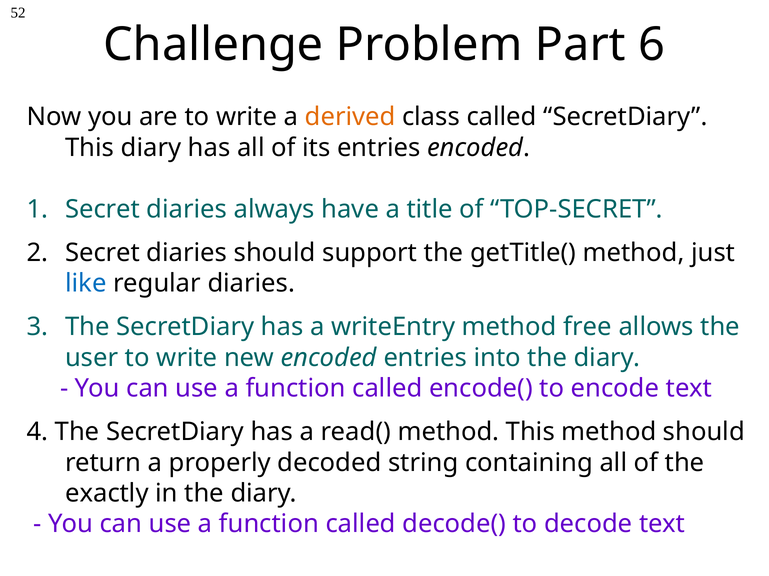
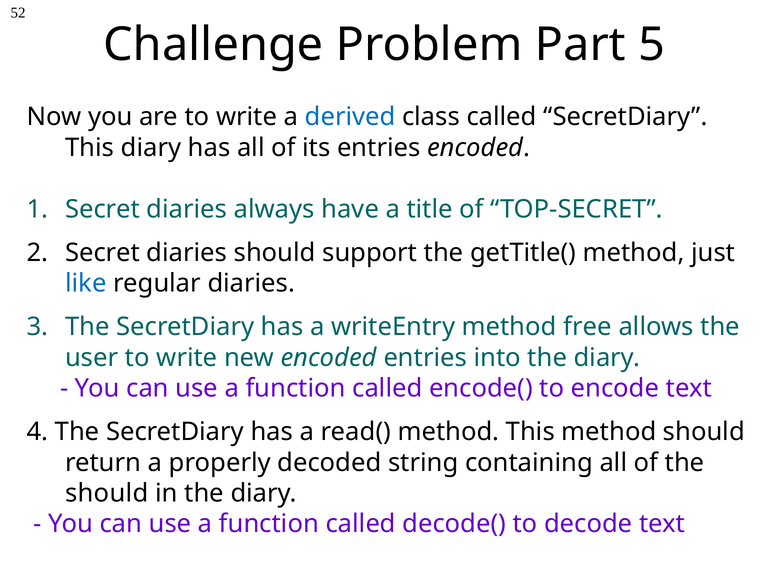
6: 6 -> 5 (652, 45)
derived colour: orange -> blue (350, 117)
exactly: exactly -> should (107, 494)
